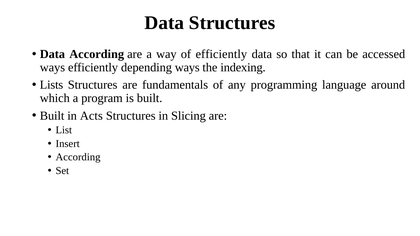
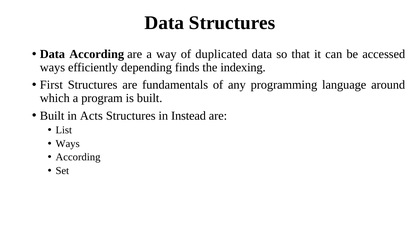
of efficiently: efficiently -> duplicated (221, 54)
depending ways: ways -> finds (187, 67)
Lists: Lists -> First (51, 85)
Slicing: Slicing -> Instead (189, 116)
Insert: Insert -> Ways (68, 144)
